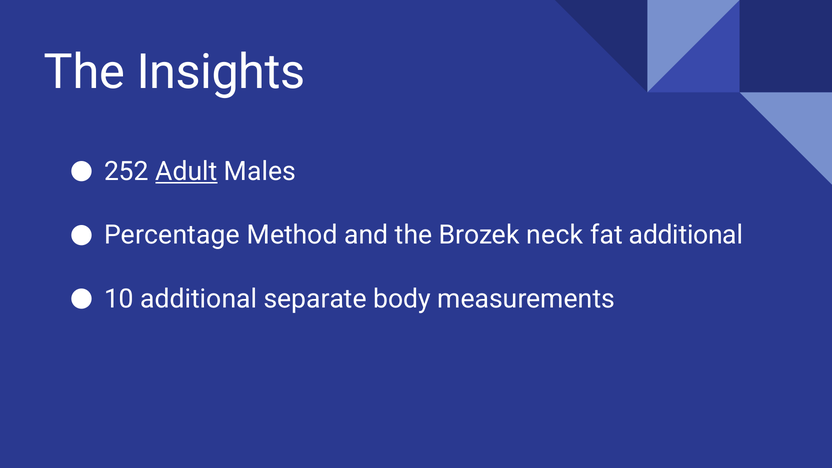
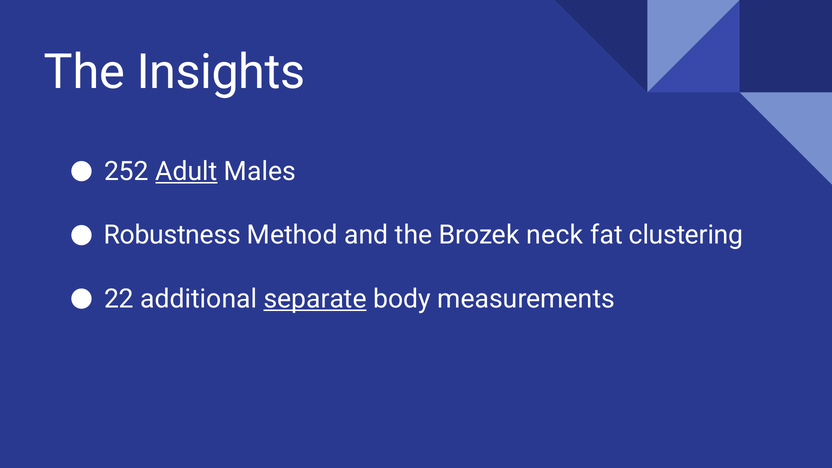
Percentage: Percentage -> Robustness (172, 235)
fat additional: additional -> clustering (686, 235)
10: 10 -> 22 (119, 299)
separate underline: none -> present (315, 299)
